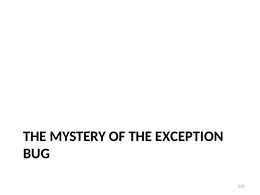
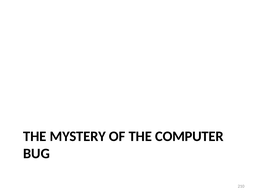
EXCEPTION: EXCEPTION -> COMPUTER (189, 136)
